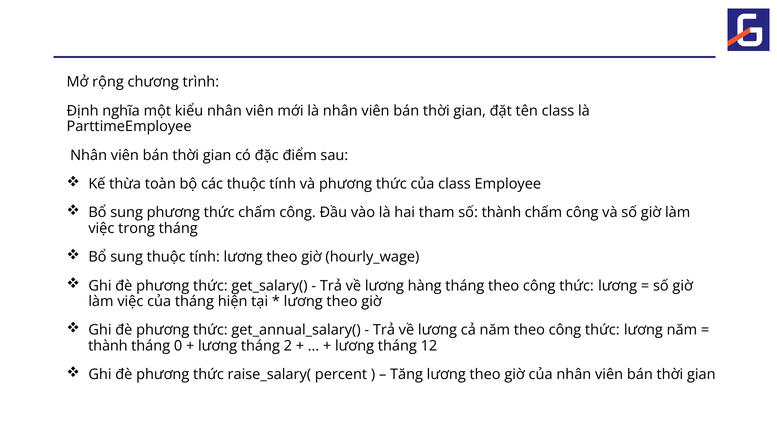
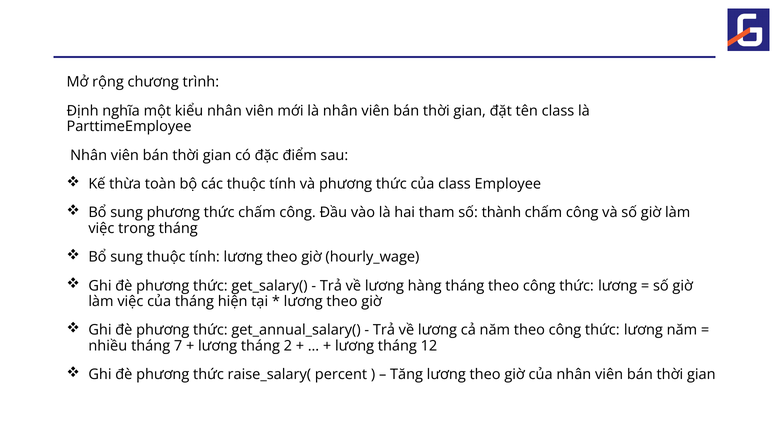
thành: thành -> nhiều (108, 346)
0: 0 -> 7 (178, 346)
